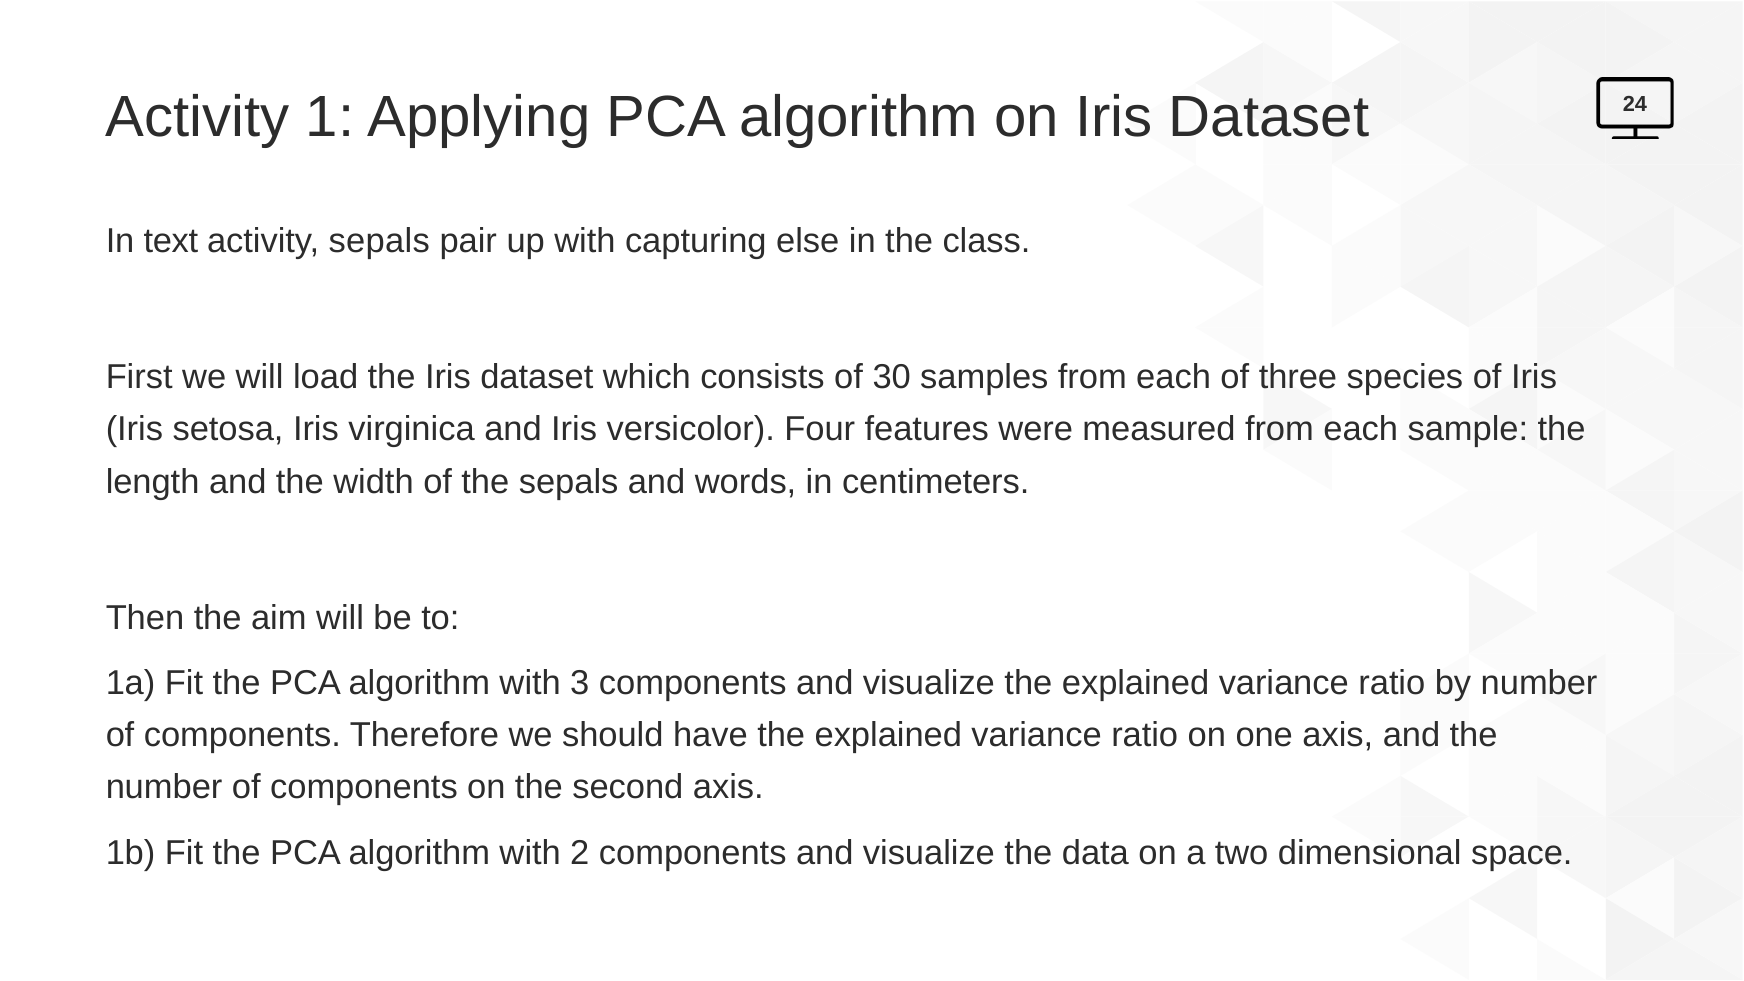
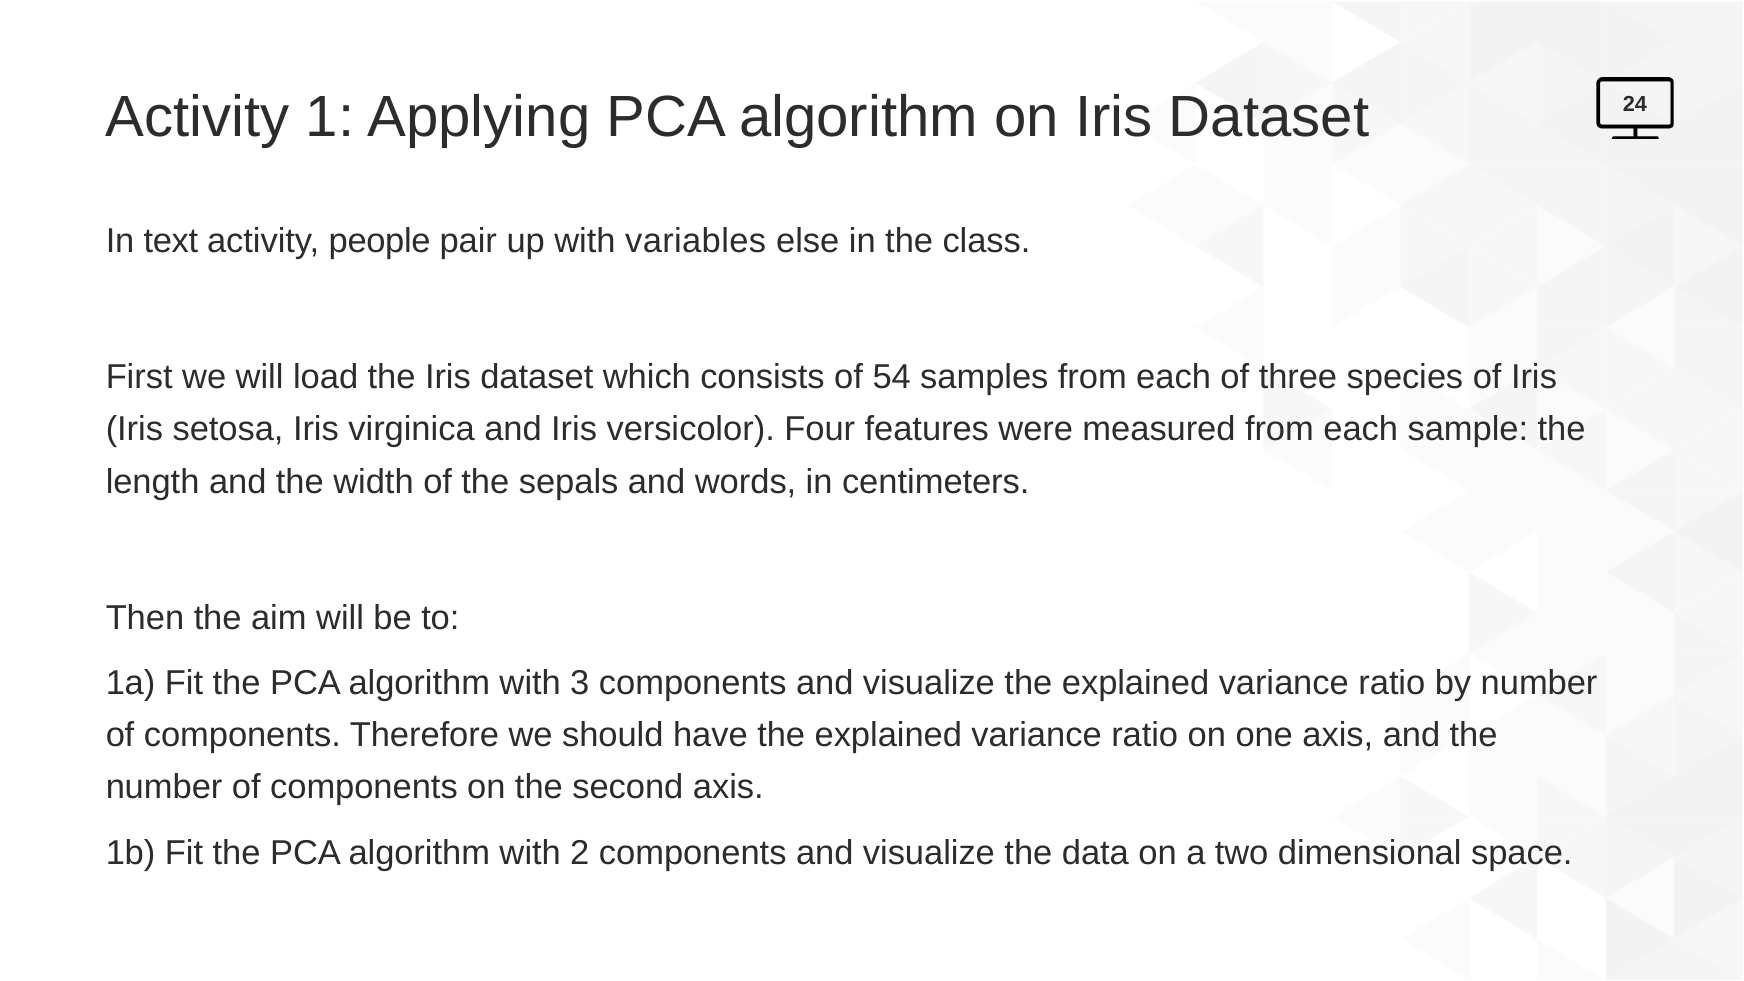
activity sepals: sepals -> people (380, 241)
capturing: capturing -> variables (696, 241)
30: 30 -> 54 (892, 377)
